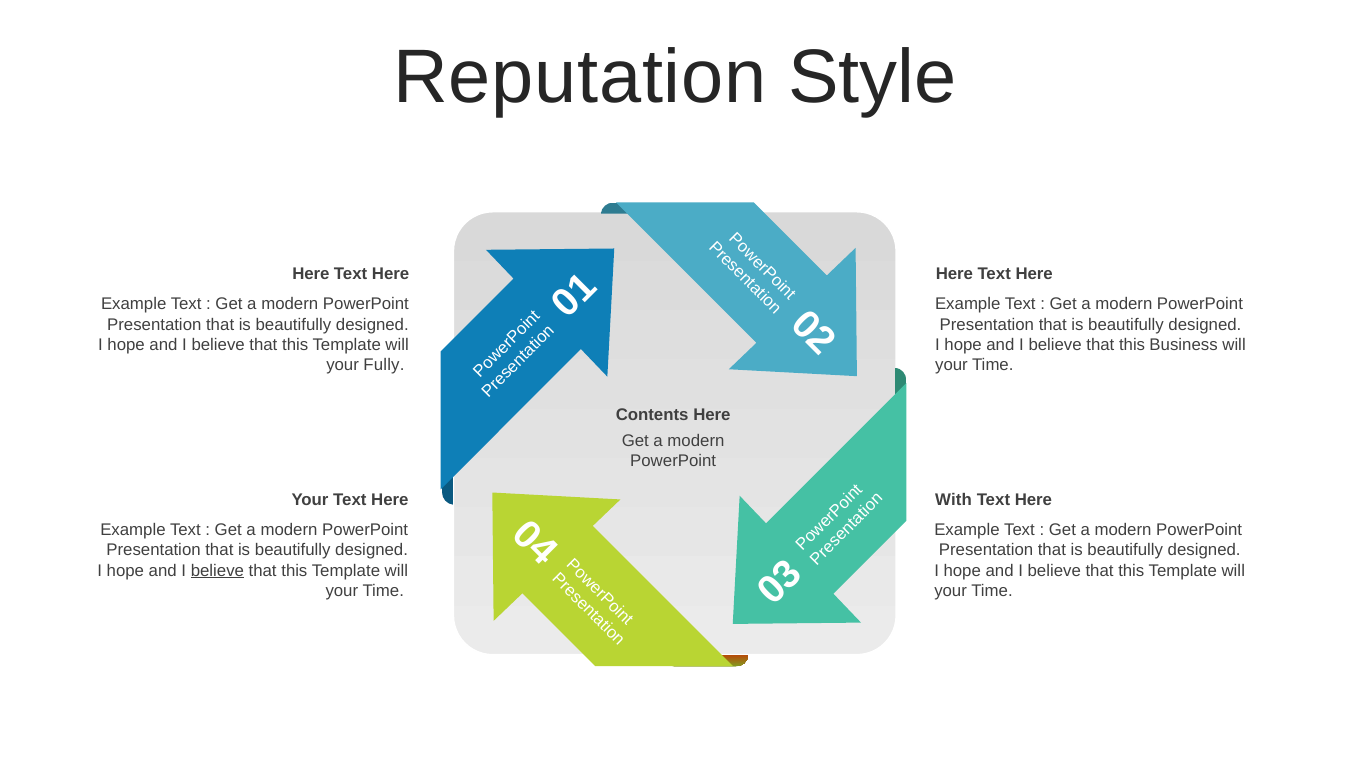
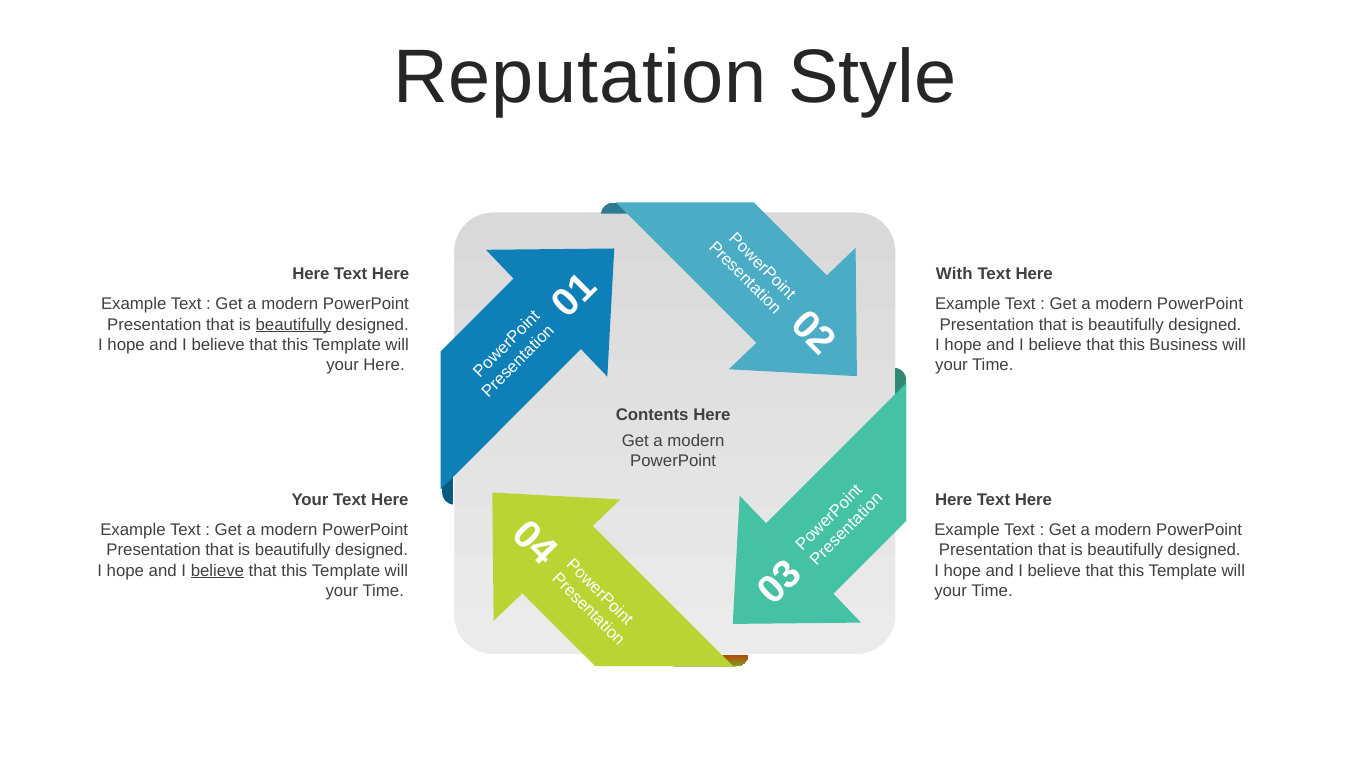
Here: Here -> With (954, 274)
beautifully underline: none -> present (293, 324)
your Fully: Fully -> Here (384, 365)
With: With -> Here (954, 500)
